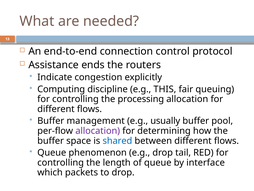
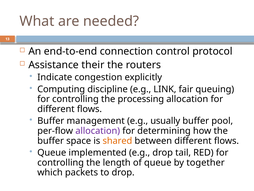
ends: ends -> their (93, 65)
THIS: THIS -> LINK (165, 89)
shared colour: blue -> orange (117, 140)
phenomenon: phenomenon -> implemented (98, 152)
interface: interface -> together (206, 162)
